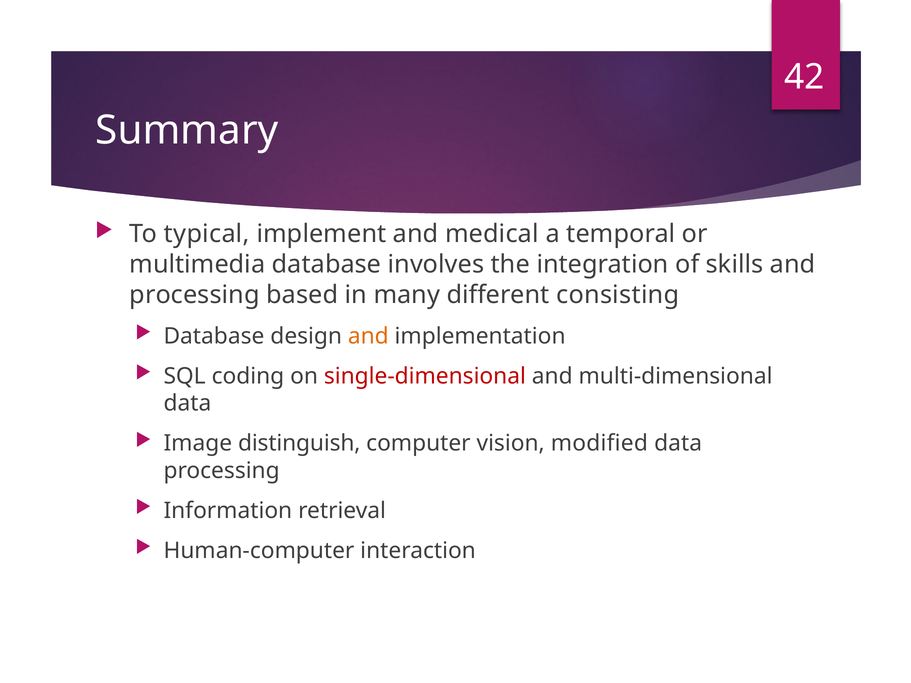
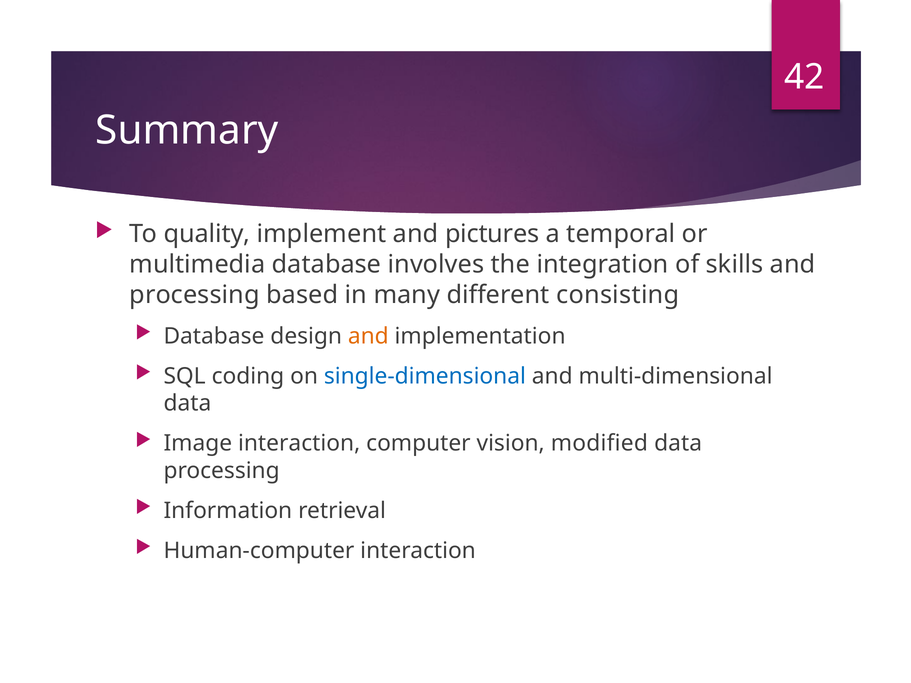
typical: typical -> quality (207, 234)
medical: medical -> pictures (492, 234)
single-dimensional colour: red -> blue (425, 376)
Image distinguish: distinguish -> interaction (299, 444)
